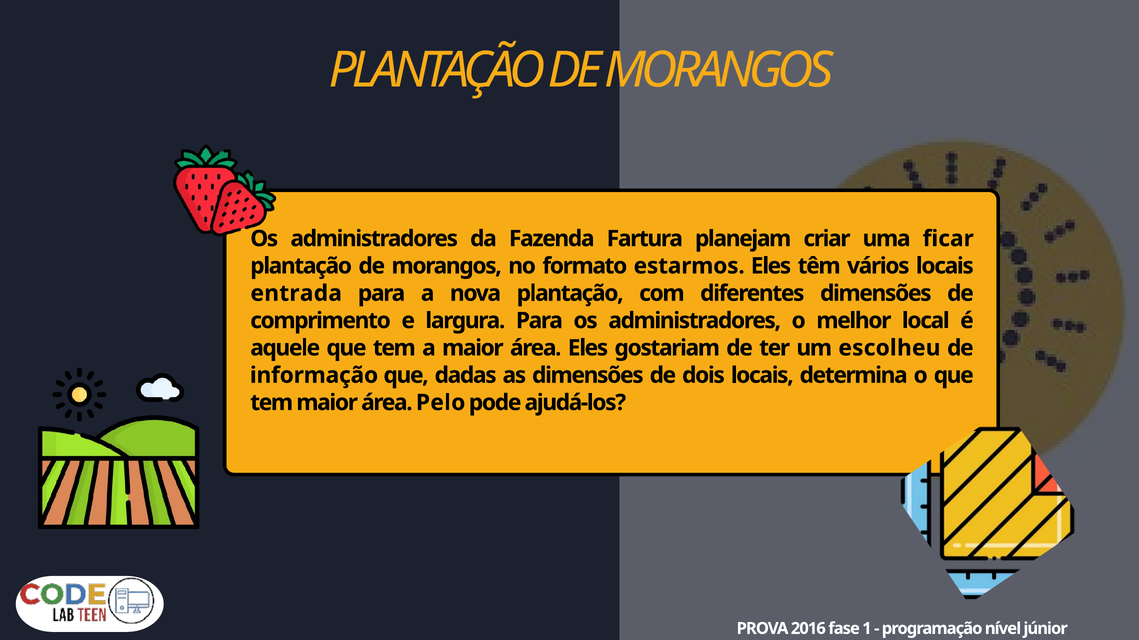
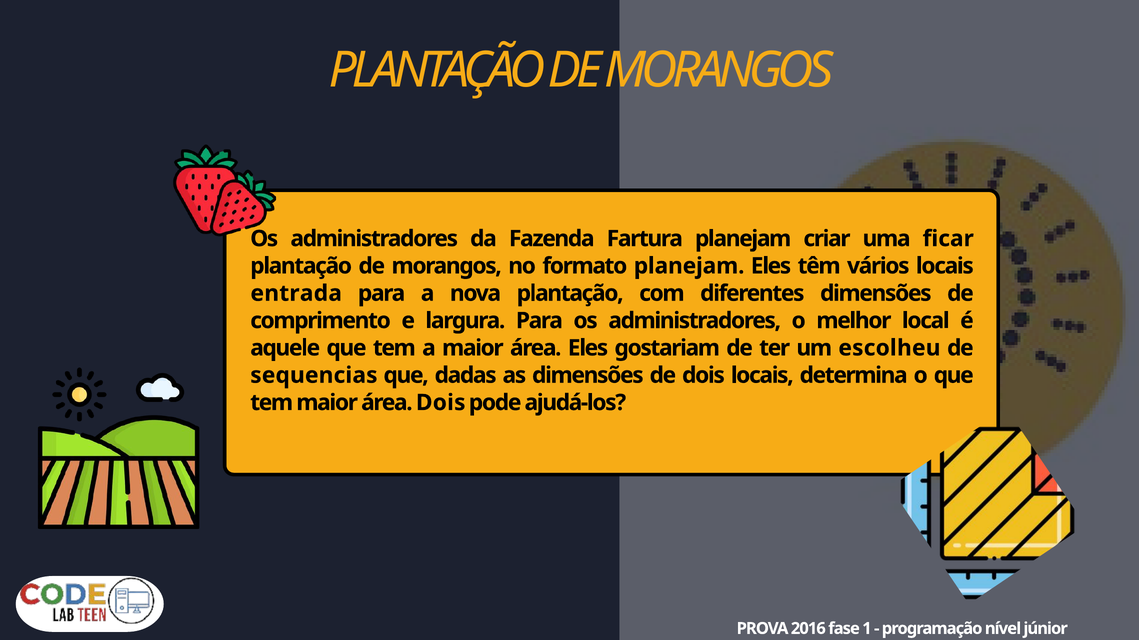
formato estarmos: estarmos -> planejam (689, 266)
informação: informação -> sequencias (314, 376)
área Pelo: Pelo -> Dois (441, 403)
